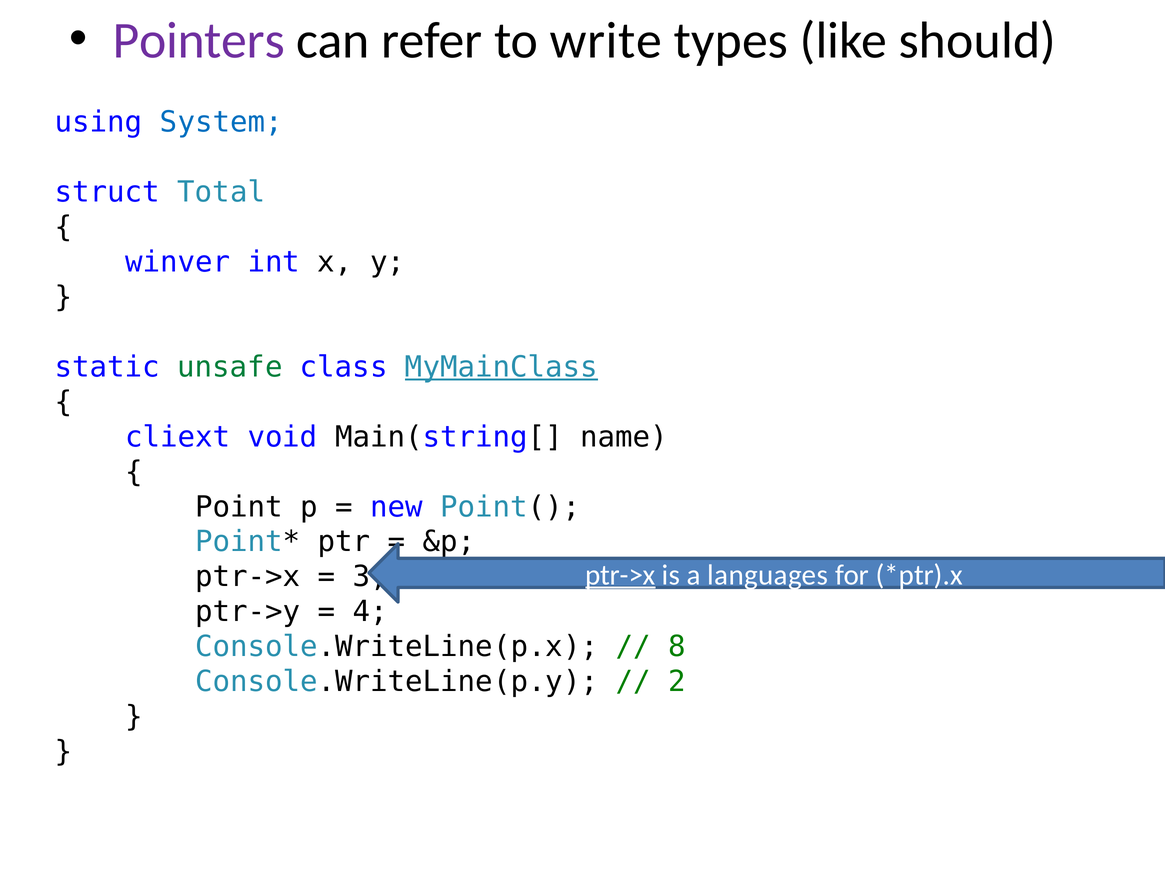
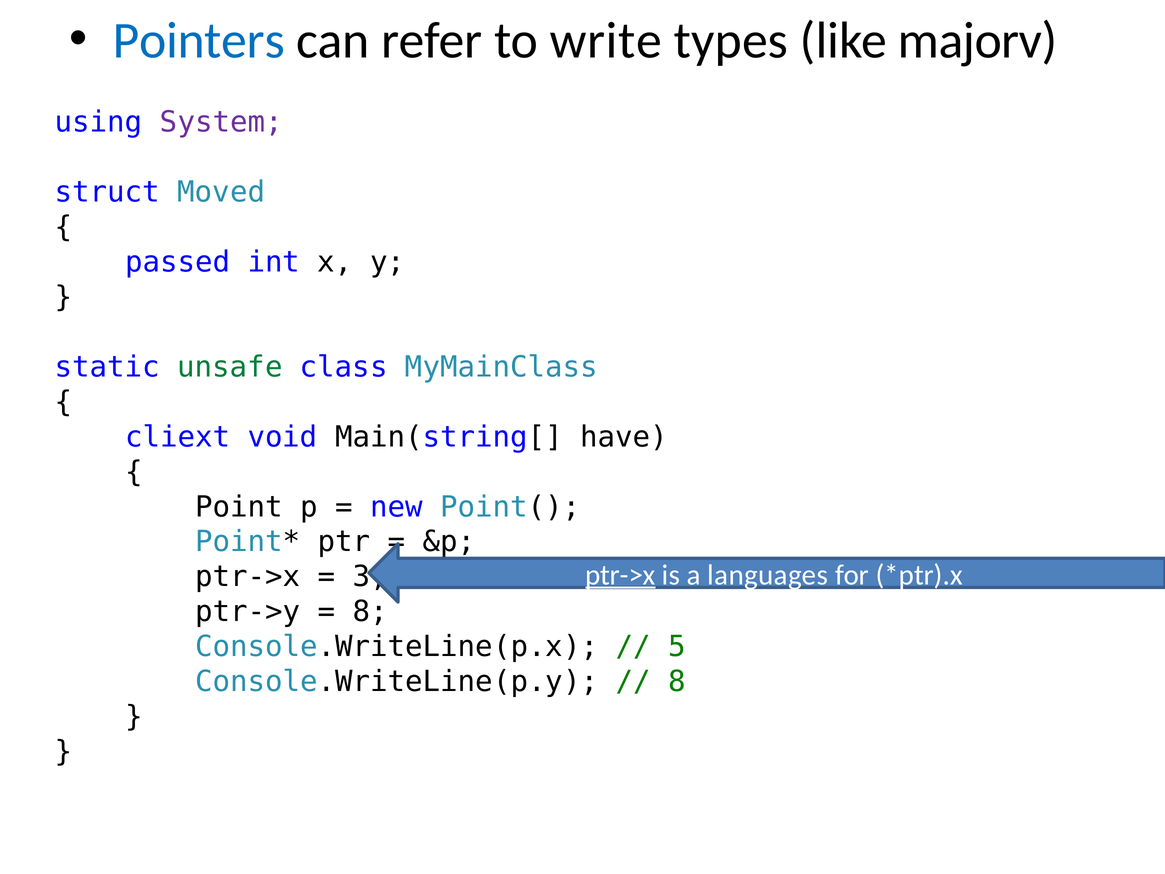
Pointers colour: purple -> blue (199, 41)
should: should -> majorv (978, 41)
System colour: blue -> purple (221, 122)
Total: Total -> Moved (221, 192)
winver: winver -> passed (178, 262)
MyMainClass underline: present -> none (501, 367)
name: name -> have (624, 437)
4: 4 -> 8 (370, 612)
8: 8 -> 5 (677, 647)
2: 2 -> 8 (677, 681)
